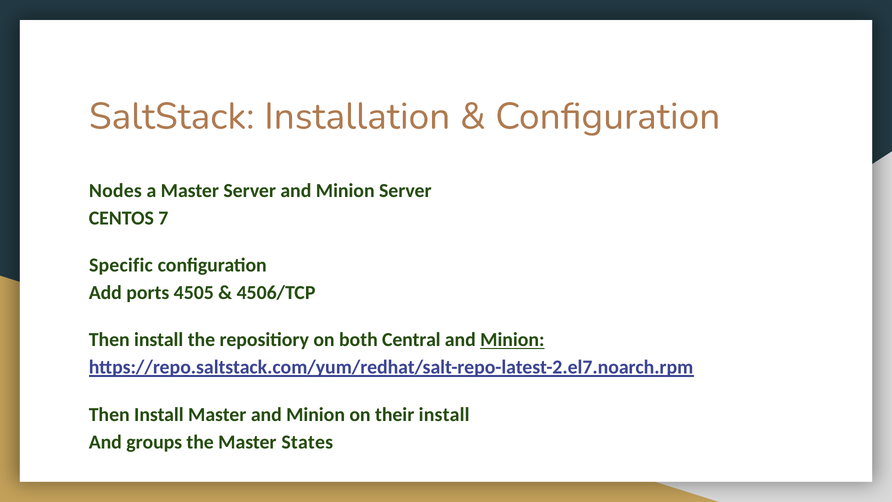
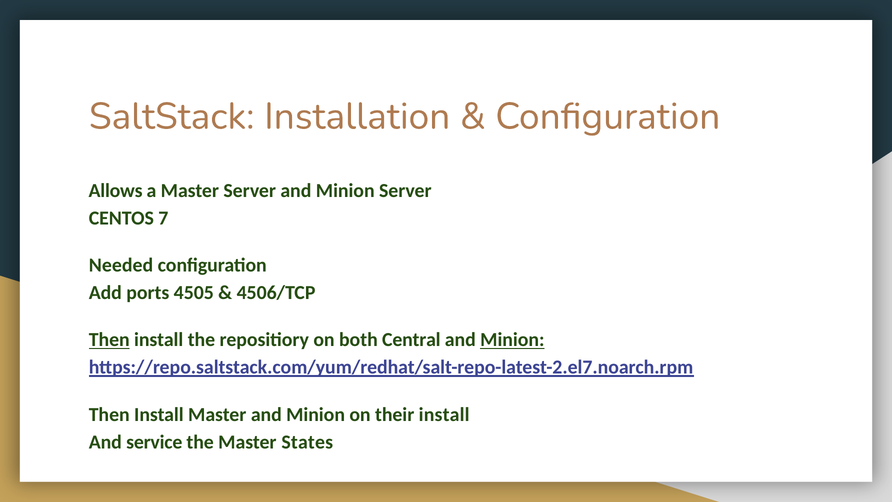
Nodes: Nodes -> Allows (116, 191)
Specific: Specific -> Needed (121, 265)
Then underline: none -> present (109, 340)
groups: groups -> service (154, 442)
